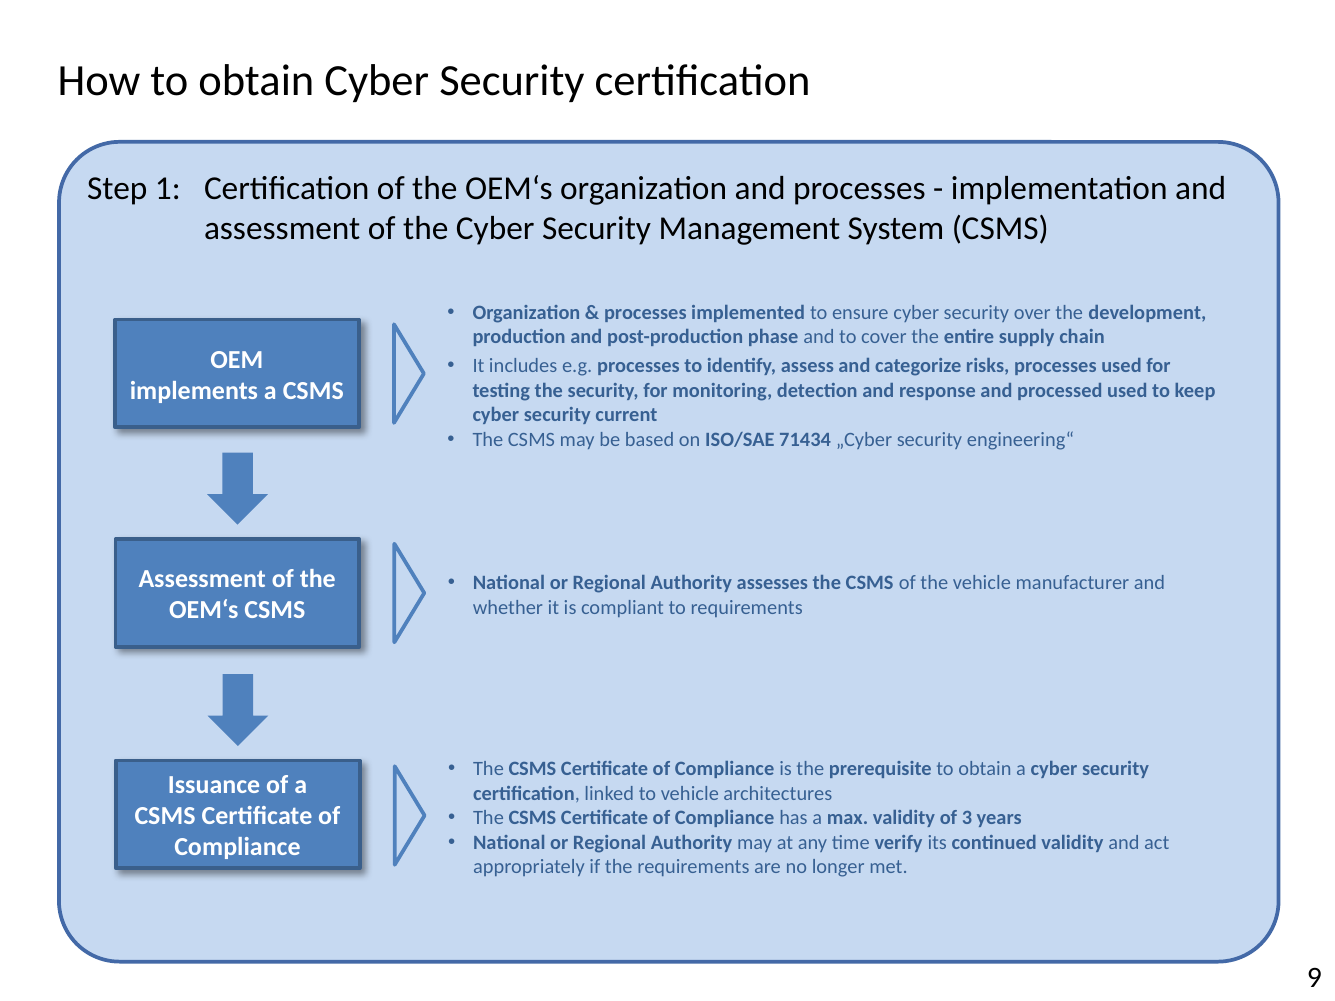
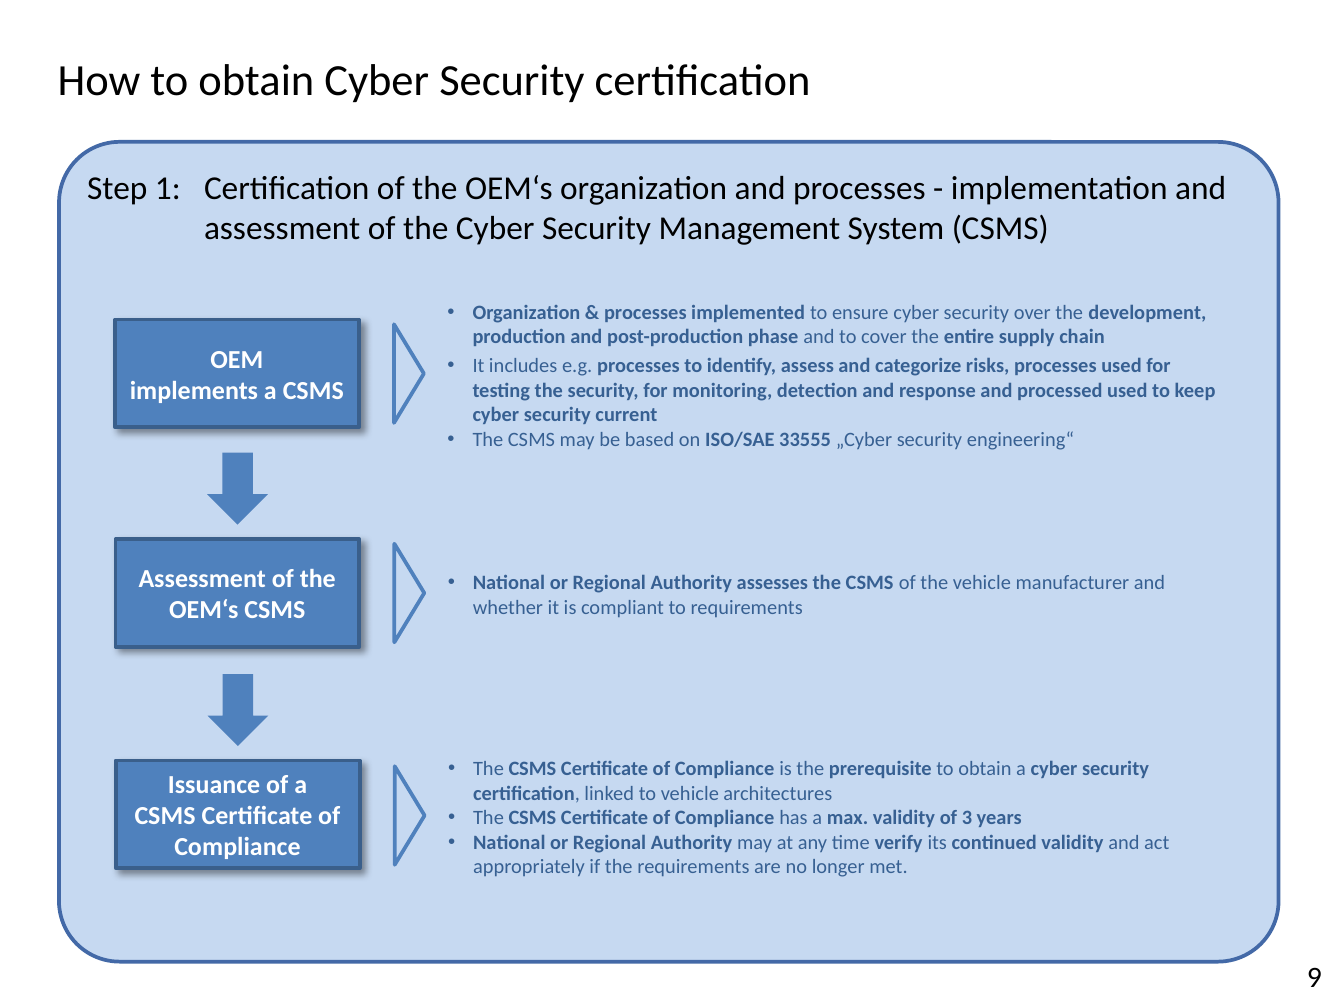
71434: 71434 -> 33555 (805, 440)
